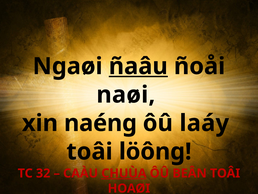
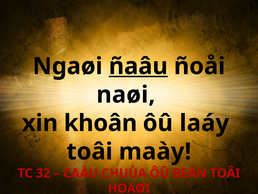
naéng: naéng -> khoân (100, 123)
löông: löông -> maày (155, 151)
CHUÙA underline: present -> none (124, 173)
